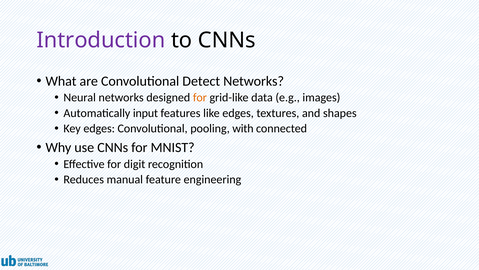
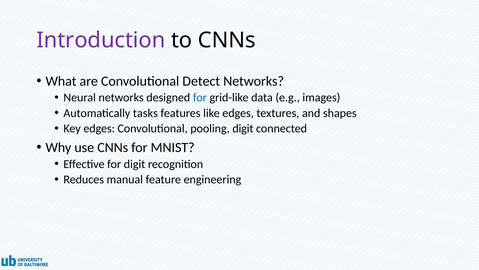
for colour: orange -> blue (200, 97)
input: input -> tasks (145, 113)
pooling with: with -> digit (243, 128)
